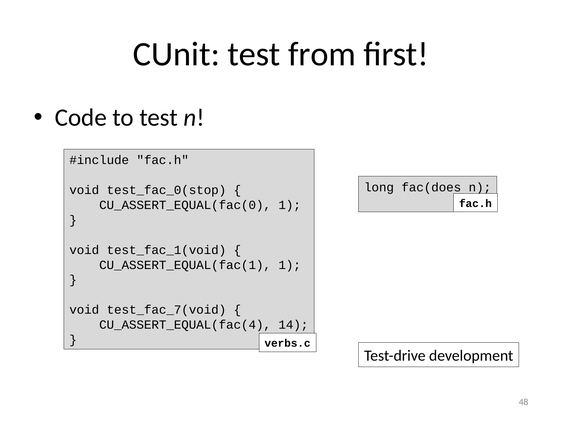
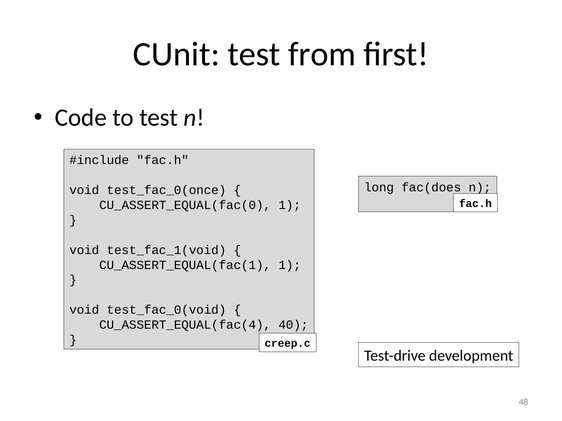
test_fac_0(stop: test_fac_0(stop -> test_fac_0(once (166, 190)
test_fac_7(void: test_fac_7(void -> test_fac_0(void (166, 310)
14: 14 -> 40 (293, 325)
verbs.c: verbs.c -> creep.c (288, 344)
